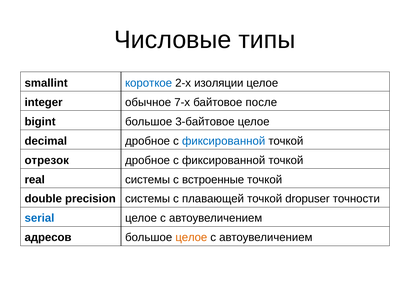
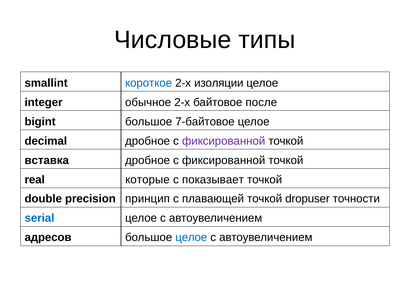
обычное 7-х: 7-х -> 2-х (182, 102)
3-байтовое: 3-байтовое -> 7-байтовое (205, 121)
фиксированной colour: blue -> purple (224, 141)
отрезок: отрезок -> вставка (47, 160)
real системы: системы -> которые (147, 179)
встроенные: встроенные -> показывает (213, 179)
precision системы: системы -> принцип (148, 199)
целое colour: orange -> blue (191, 237)
